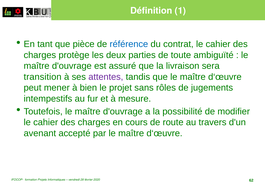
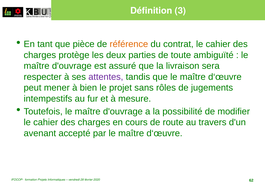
1: 1 -> 3 (180, 11)
référence colour: blue -> orange (129, 44)
transition: transition -> respecter (43, 77)
